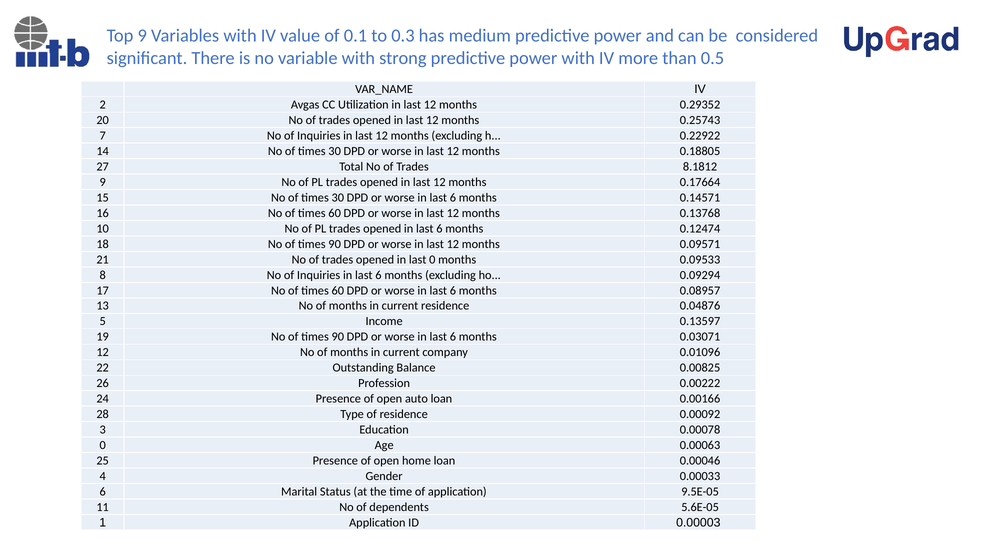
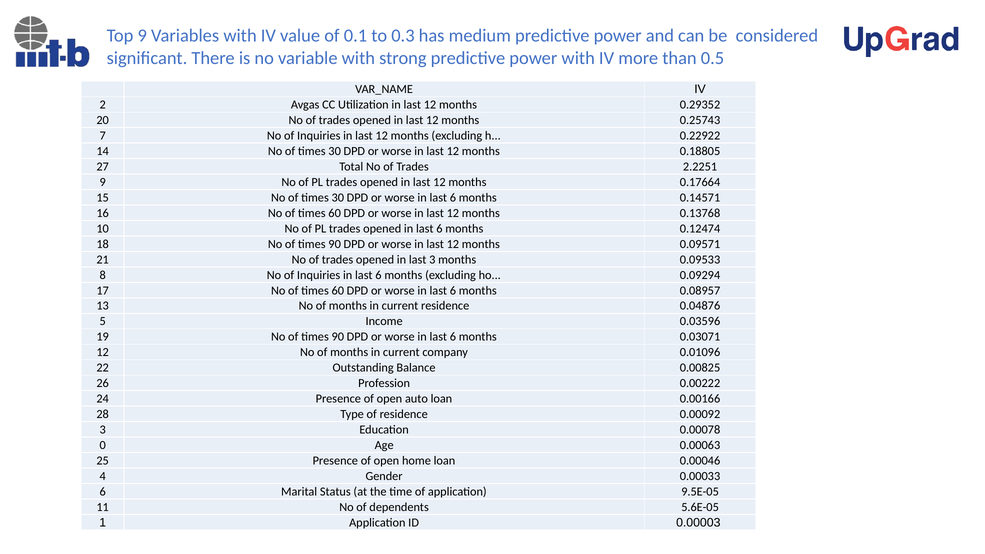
8.1812: 8.1812 -> 2.2251 (700, 167)
last 0: 0 -> 3 (432, 260)
0.13597: 0.13597 -> 0.03596 (700, 321)
